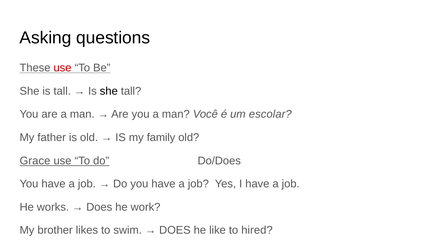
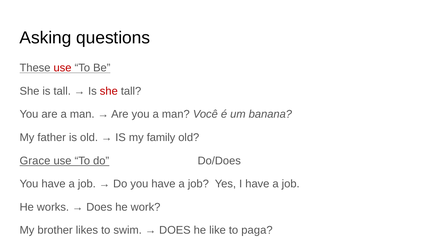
she colour: black -> red (109, 91)
escolar: escolar -> banana (270, 114)
hired: hired -> paga (257, 231)
